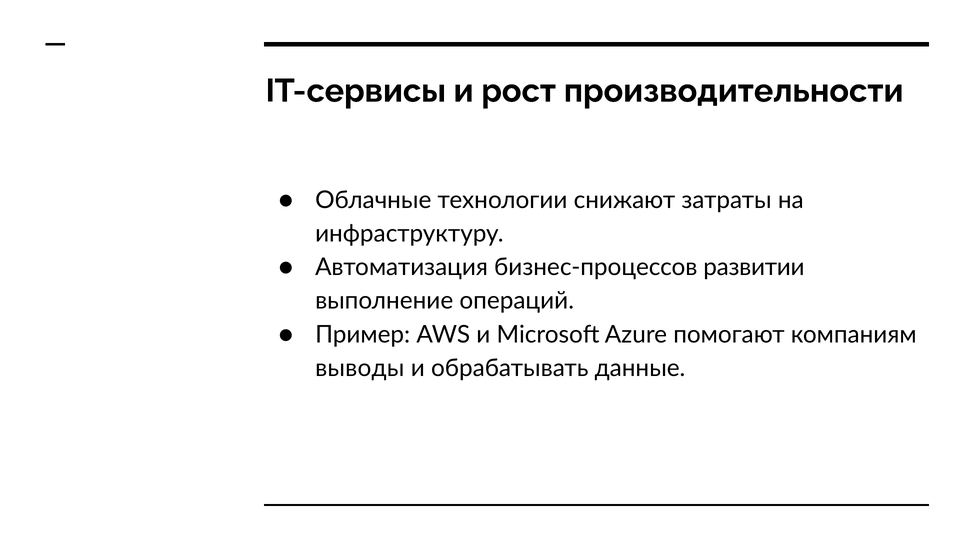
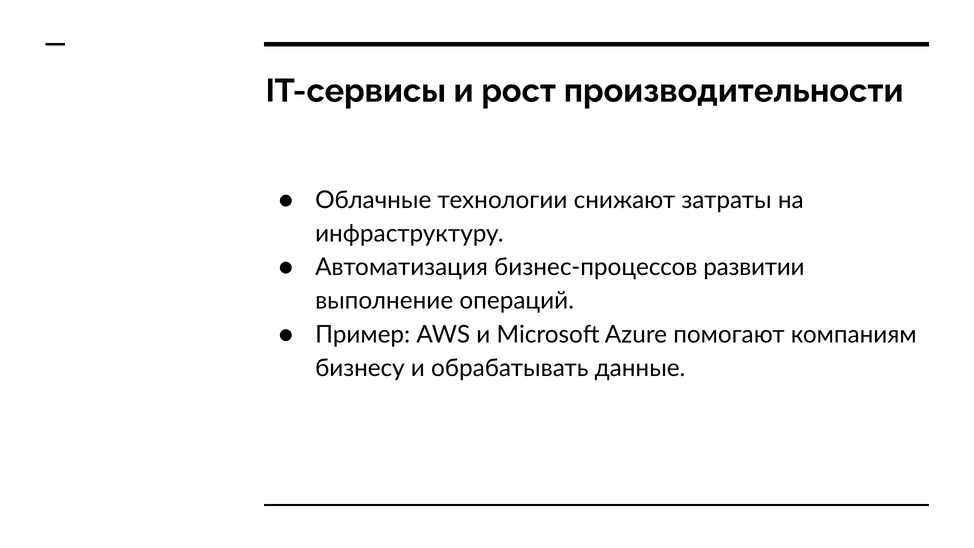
выводы: выводы -> бизнесу (360, 368)
